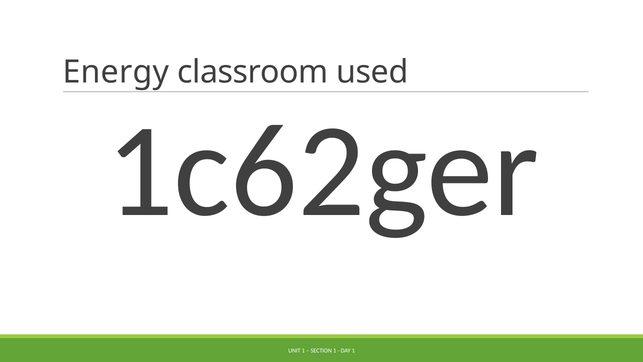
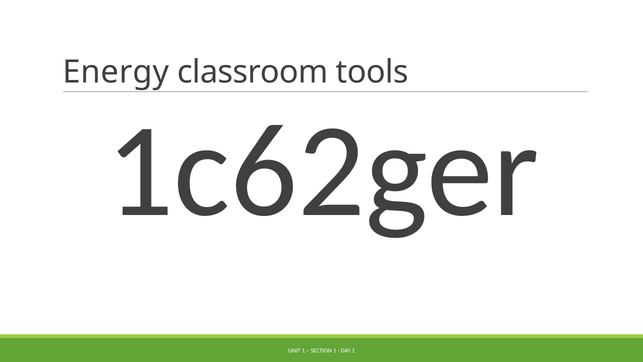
used: used -> tools (372, 72)
